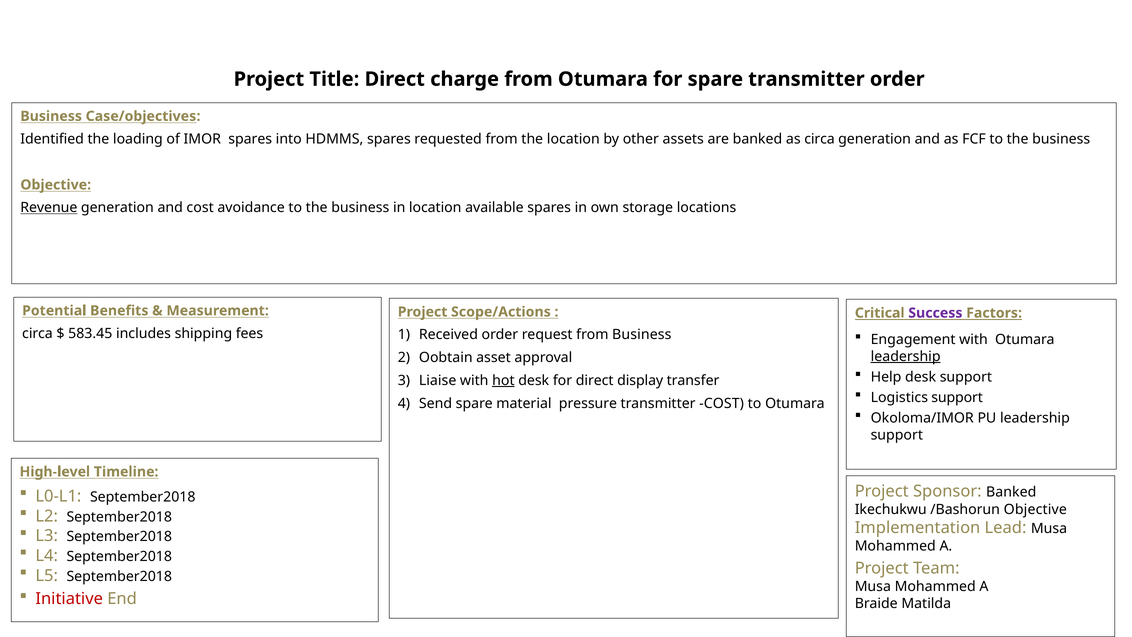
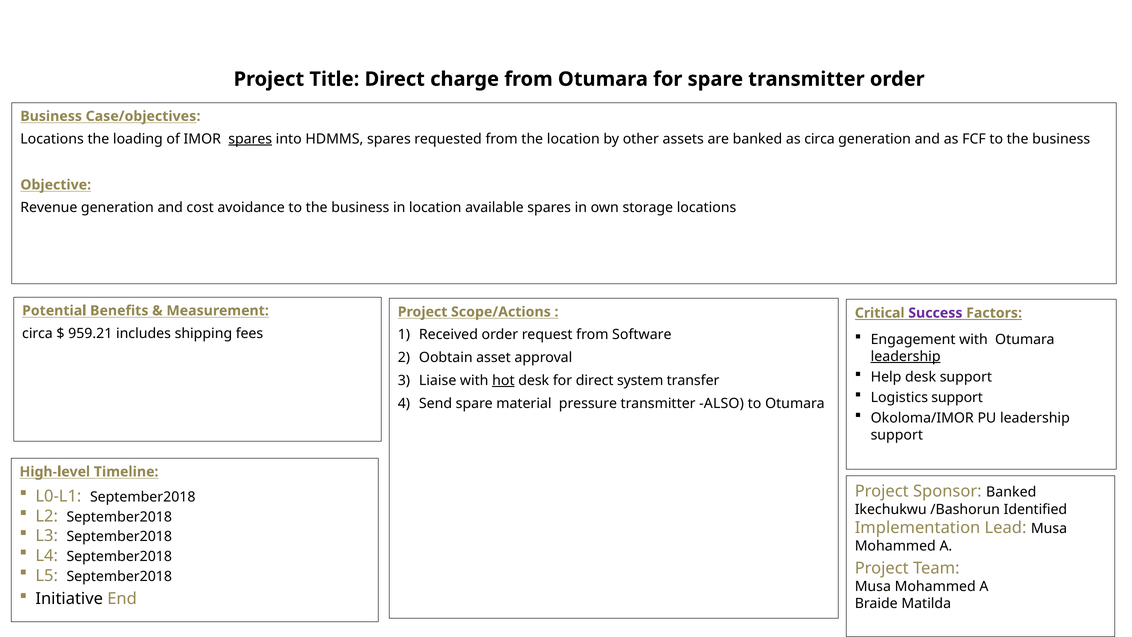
Identified: Identified -> Locations (52, 139)
spares underline: none -> present (250, 139)
Revenue underline: present -> none (49, 208)
583.45: 583.45 -> 959.21 (90, 333)
from Business: Business -> Software (642, 335)
display: display -> system (640, 380)
transmitter COST: COST -> ALSO (722, 403)
/Bashorun Objective: Objective -> Identified (1035, 509)
Initiative colour: red -> black (69, 599)
